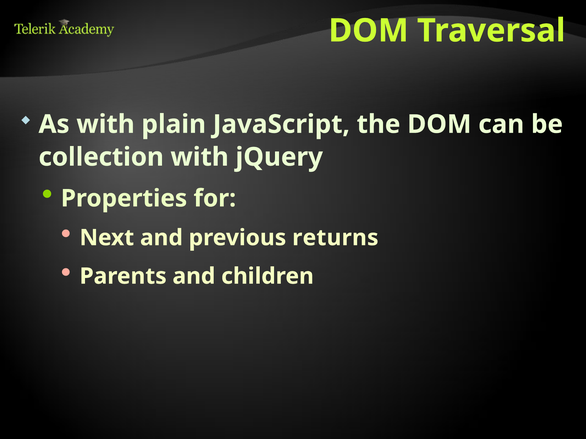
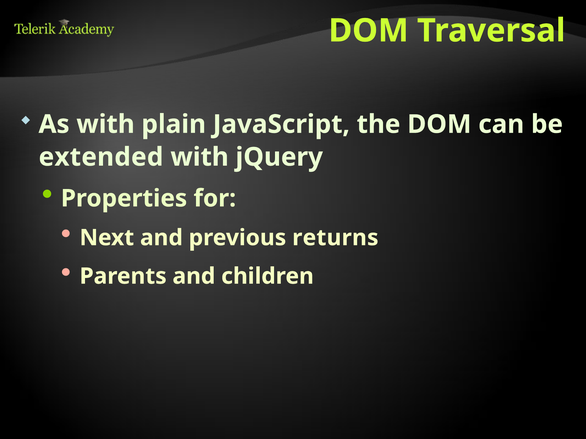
collection: collection -> extended (101, 157)
